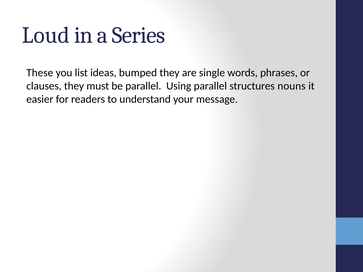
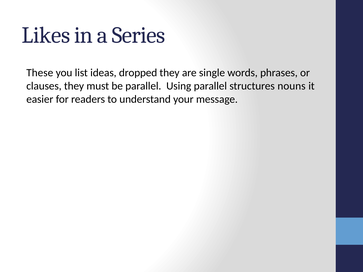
Loud: Loud -> Likes (46, 35)
bumped: bumped -> dropped (138, 73)
